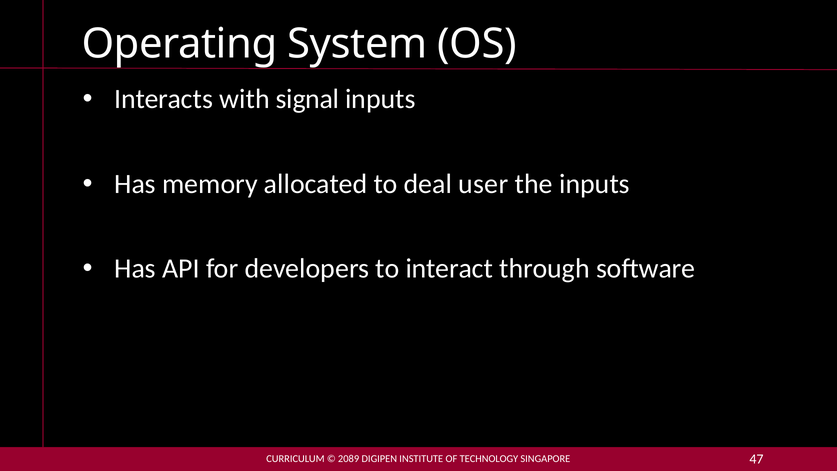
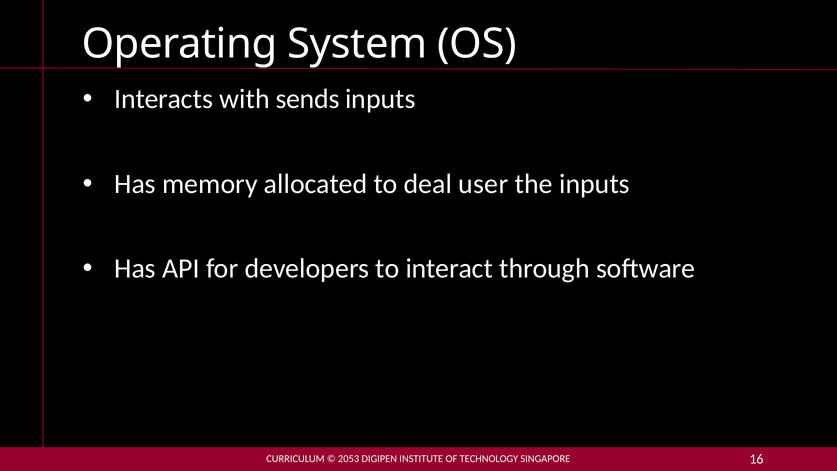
signal: signal -> sends (308, 99)
2089: 2089 -> 2053 (349, 459)
47: 47 -> 16 (757, 459)
